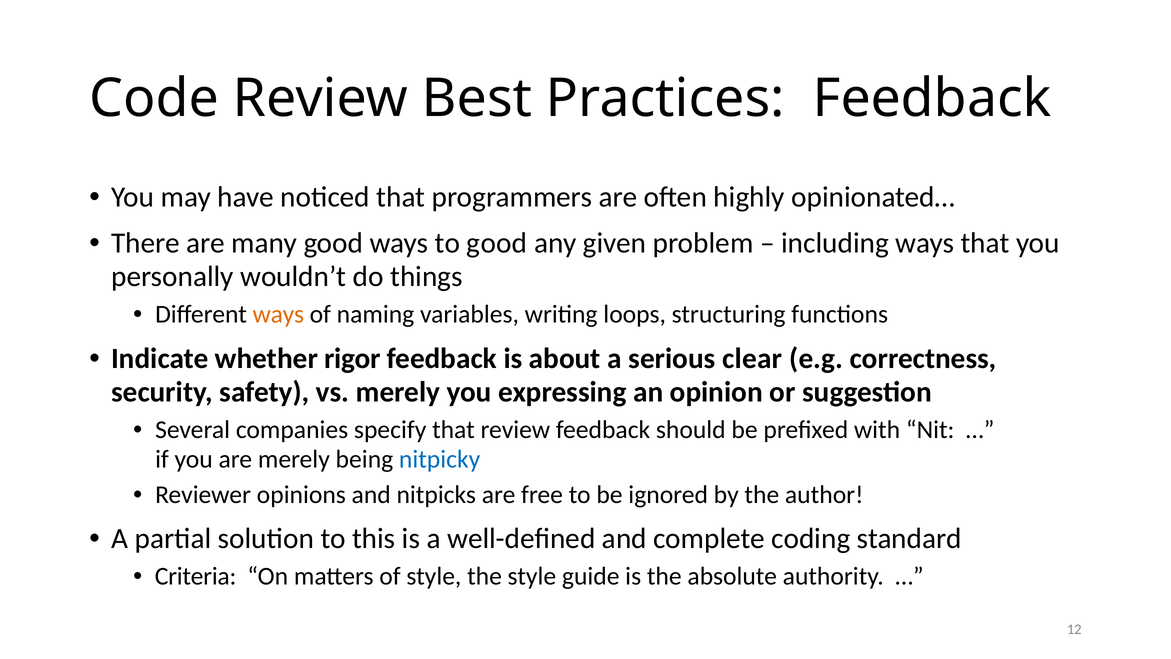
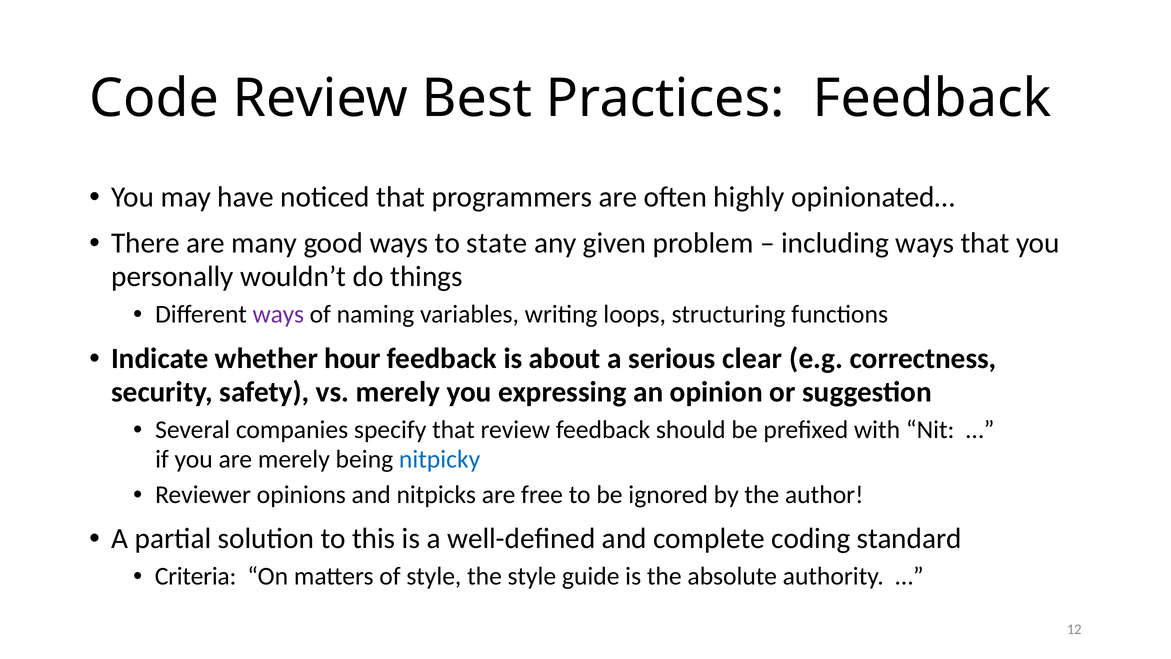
to good: good -> state (497, 243)
ways colour: orange -> purple (278, 314)
rigor: rigor -> hour (352, 358)
